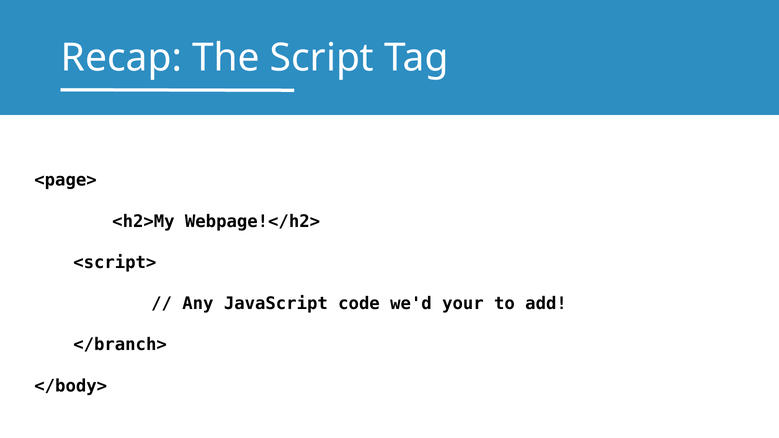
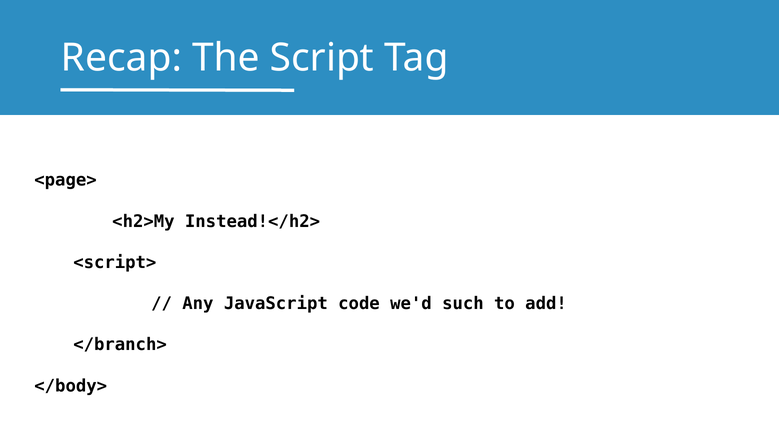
Webpage!</h2>: Webpage!</h2> -> Instead!</h2> (253, 221)
your: your -> such (463, 304)
